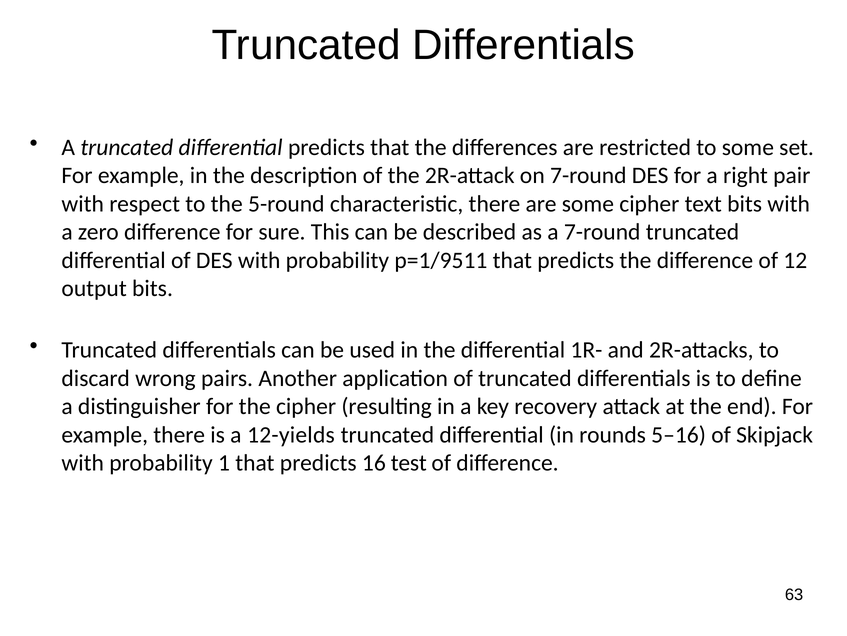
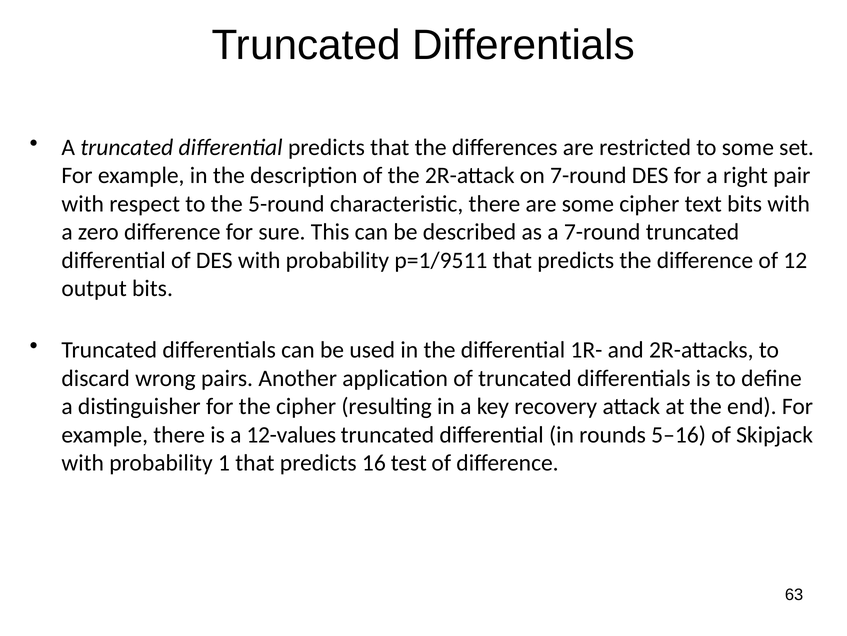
12-yields: 12-yields -> 12-values (291, 434)
